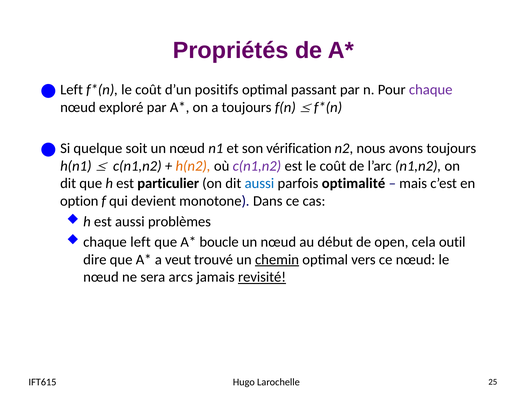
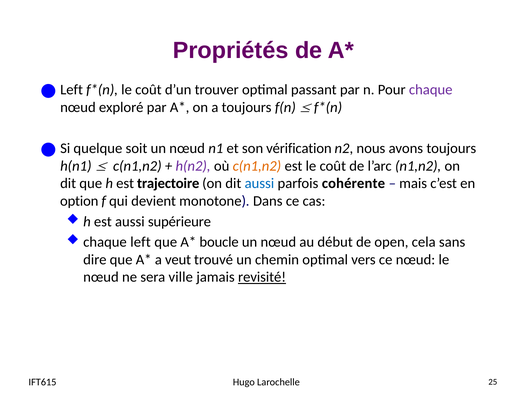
positifs: positifs -> trouver (217, 90)
h(n2 colour: orange -> purple (193, 166)
c(n1,n2 colour: purple -> orange (257, 166)
particulier: particulier -> trajectoire (168, 184)
optimalité: optimalité -> cohérente (353, 184)
problèmes: problèmes -> supérieure (179, 222)
outil: outil -> sans (452, 242)
chemin underline: present -> none (277, 260)
arcs: arcs -> ville (181, 277)
